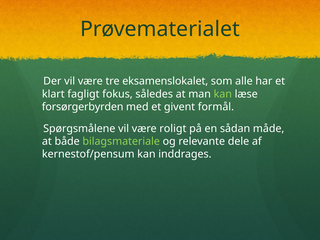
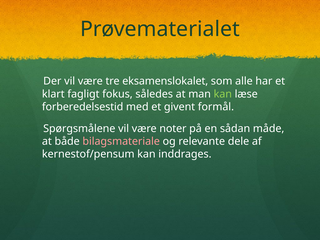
forsørgerbyrden: forsørgerbyrden -> forberedelsestid (83, 107)
roligt: roligt -> noter (173, 129)
bilagsmateriale colour: light green -> pink (121, 141)
